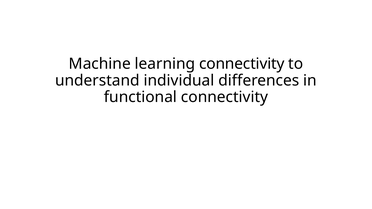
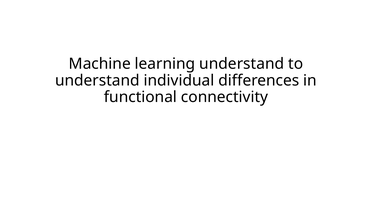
learning connectivity: connectivity -> understand (242, 64)
